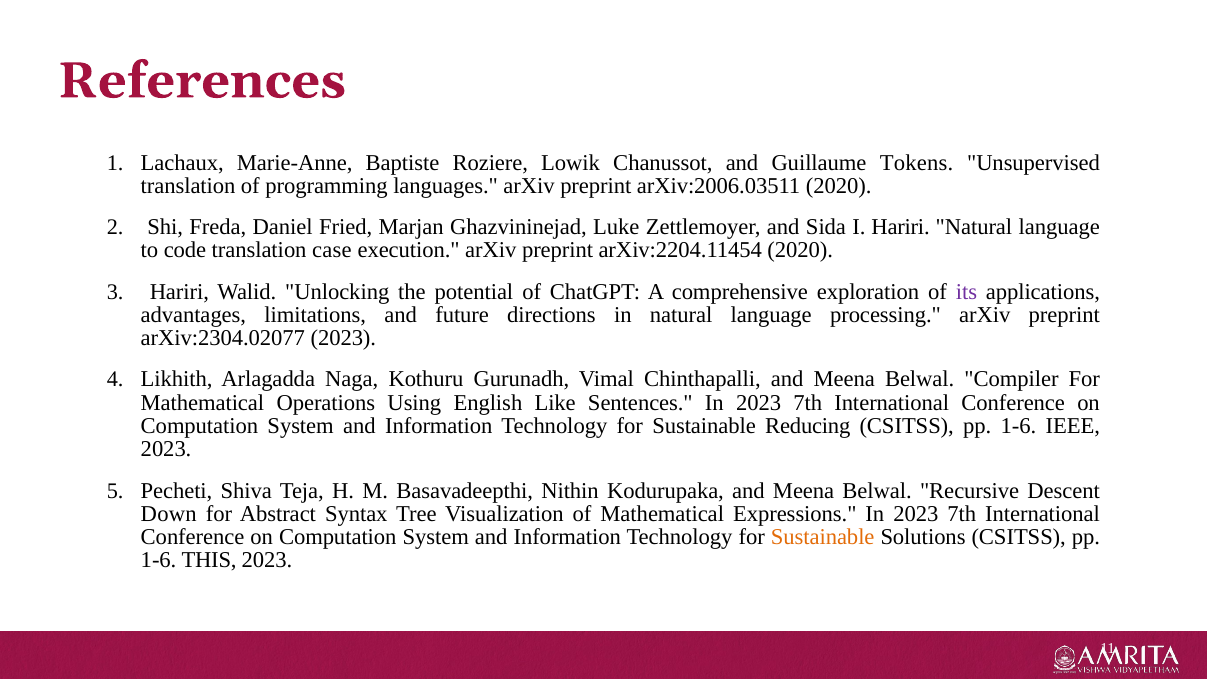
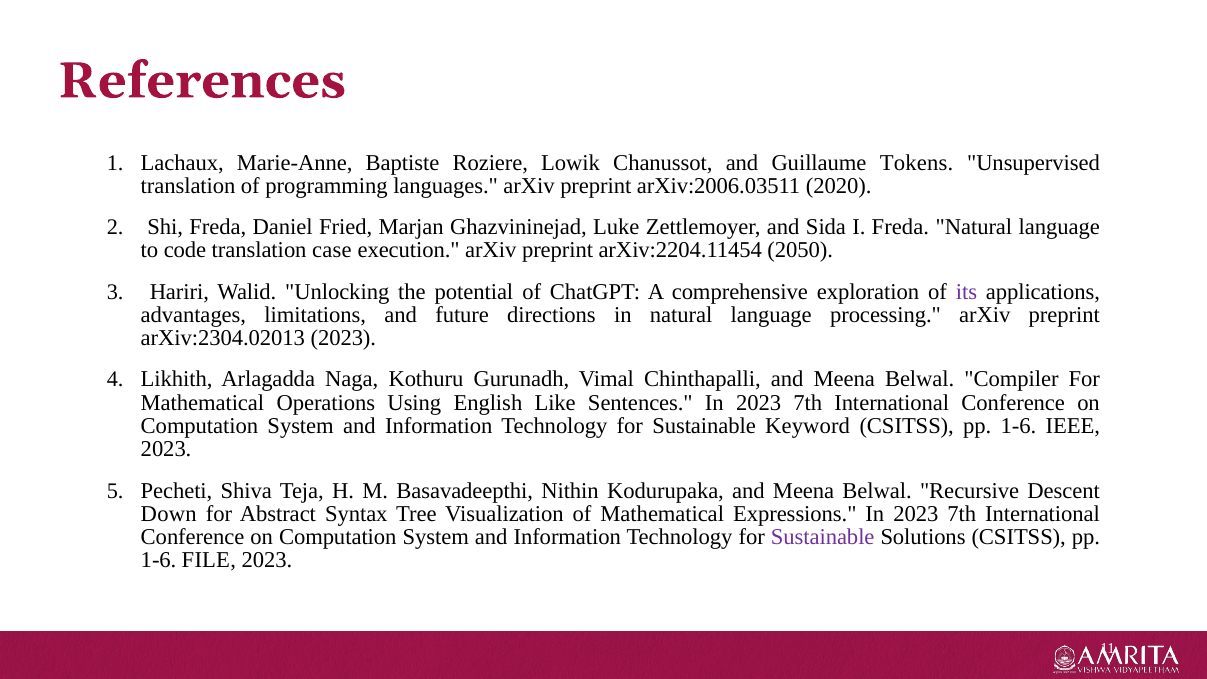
I Hariri: Hariri -> Freda (900, 227)
arXiv:2204.11454 2020: 2020 -> 2050 (800, 250)
arXiv:2304.02077: arXiv:2304.02077 -> arXiv:2304.02013 (223, 338)
Reducing: Reducing -> Keyword (808, 426)
Sustainable colour: orange -> purple (823, 537)
THIS: THIS -> FILE (209, 560)
